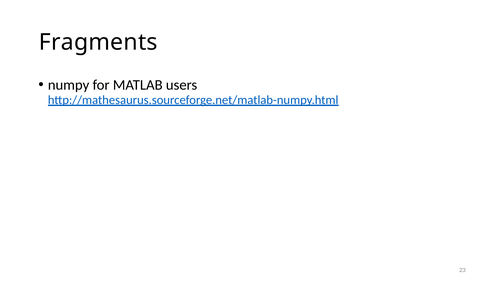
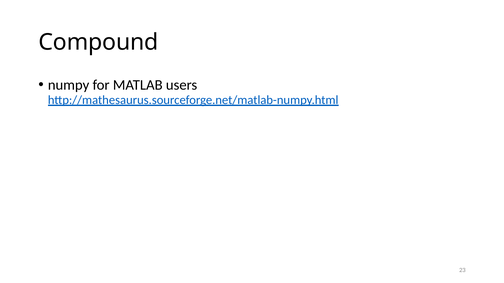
Fragments: Fragments -> Compound (98, 42)
